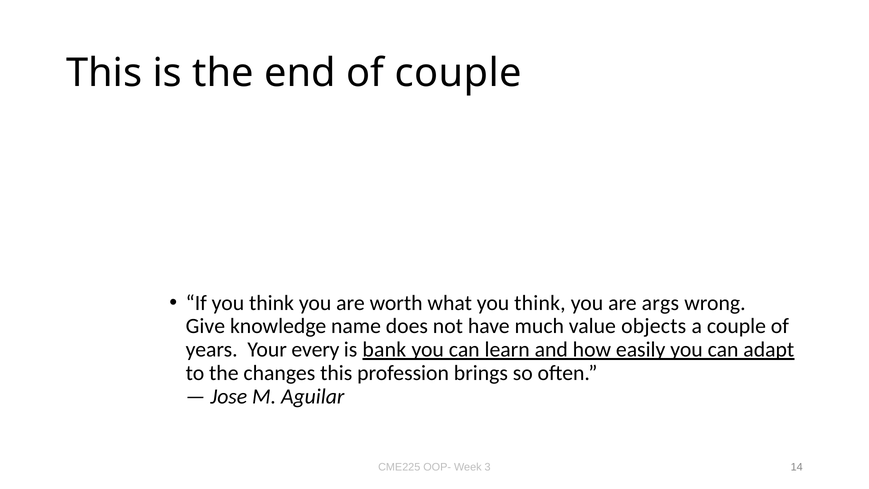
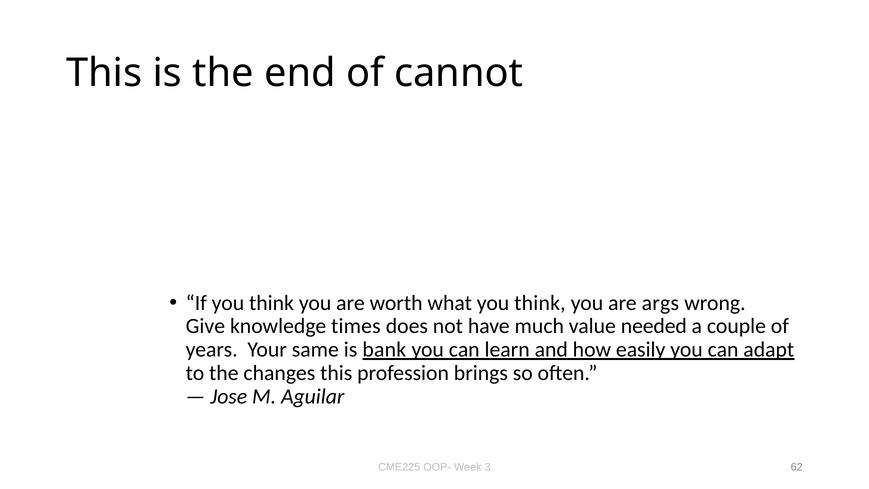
of couple: couple -> cannot (459, 73)
name: name -> times (356, 326)
objects: objects -> needed (654, 326)
every: every -> same (315, 350)
14: 14 -> 62 (797, 467)
